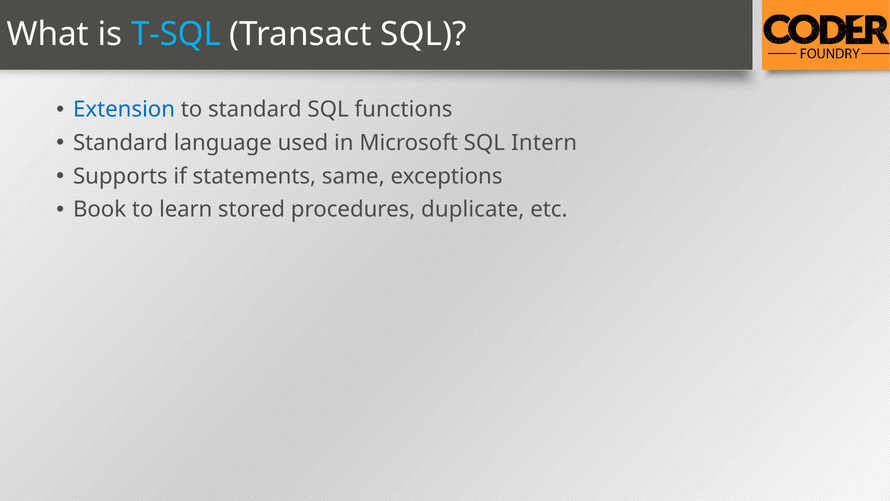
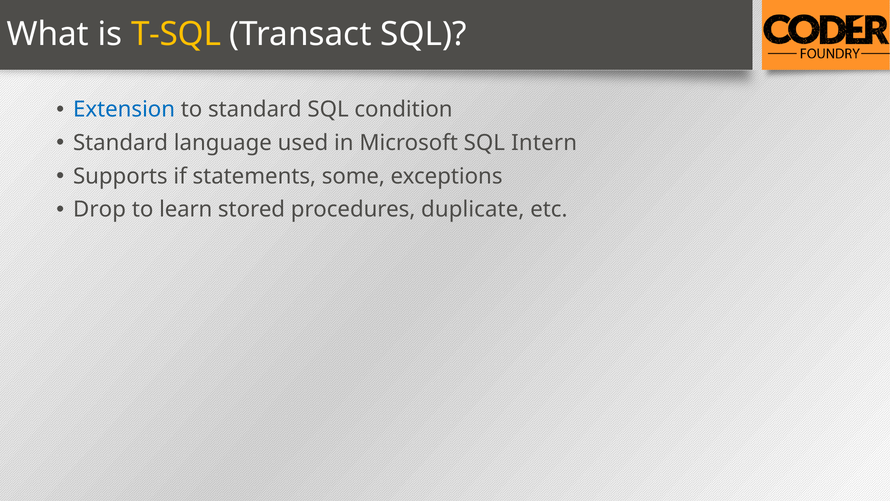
T-SQL colour: light blue -> yellow (176, 34)
functions: functions -> condition (404, 110)
same: same -> some (353, 176)
Book: Book -> Drop (100, 209)
